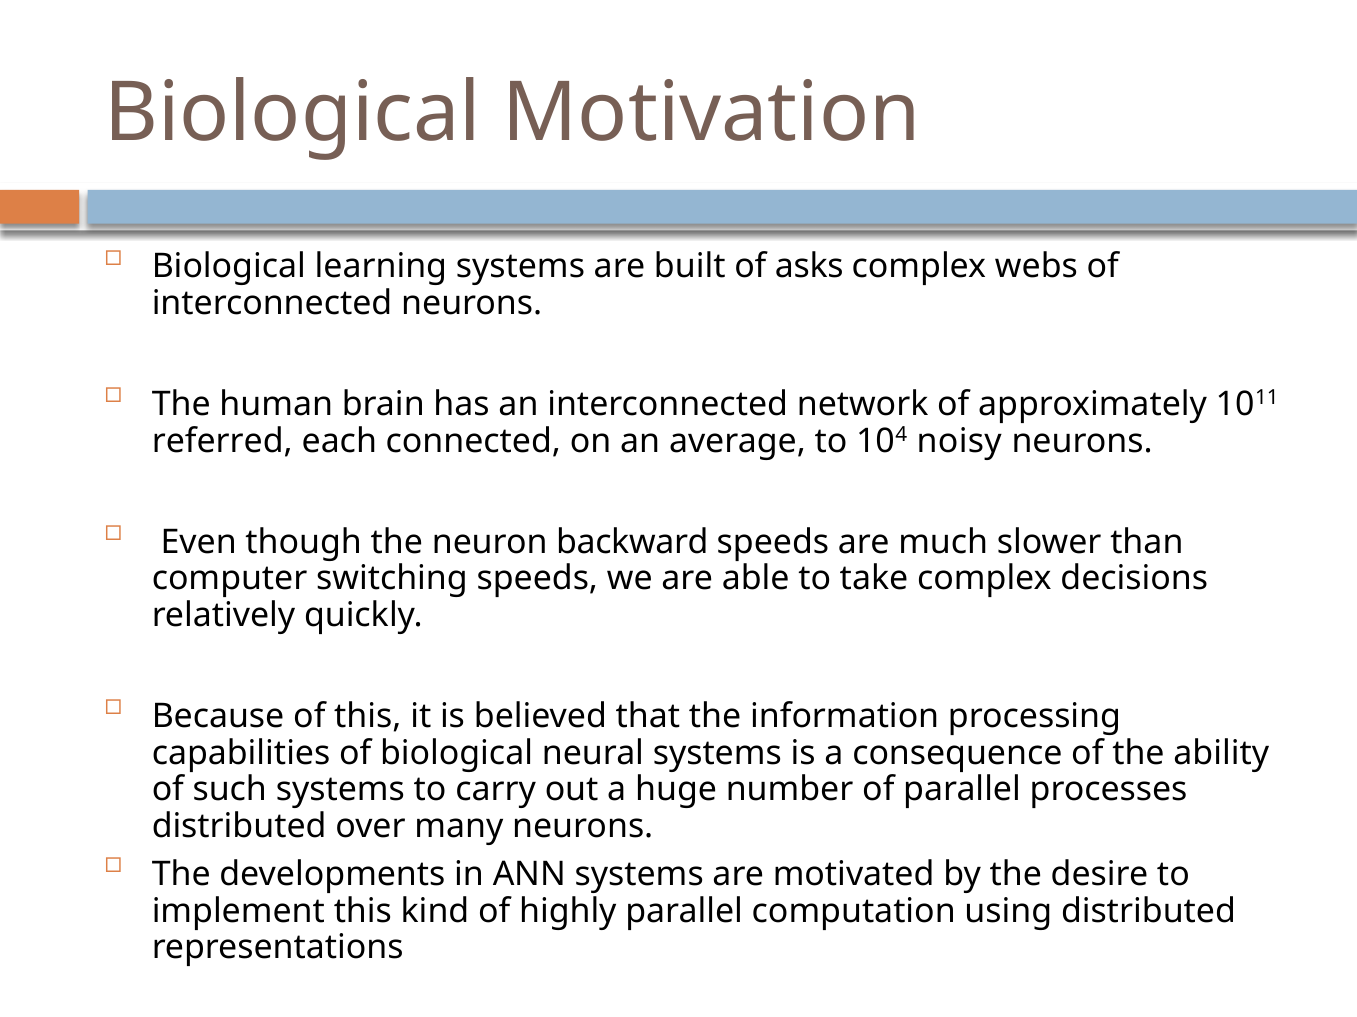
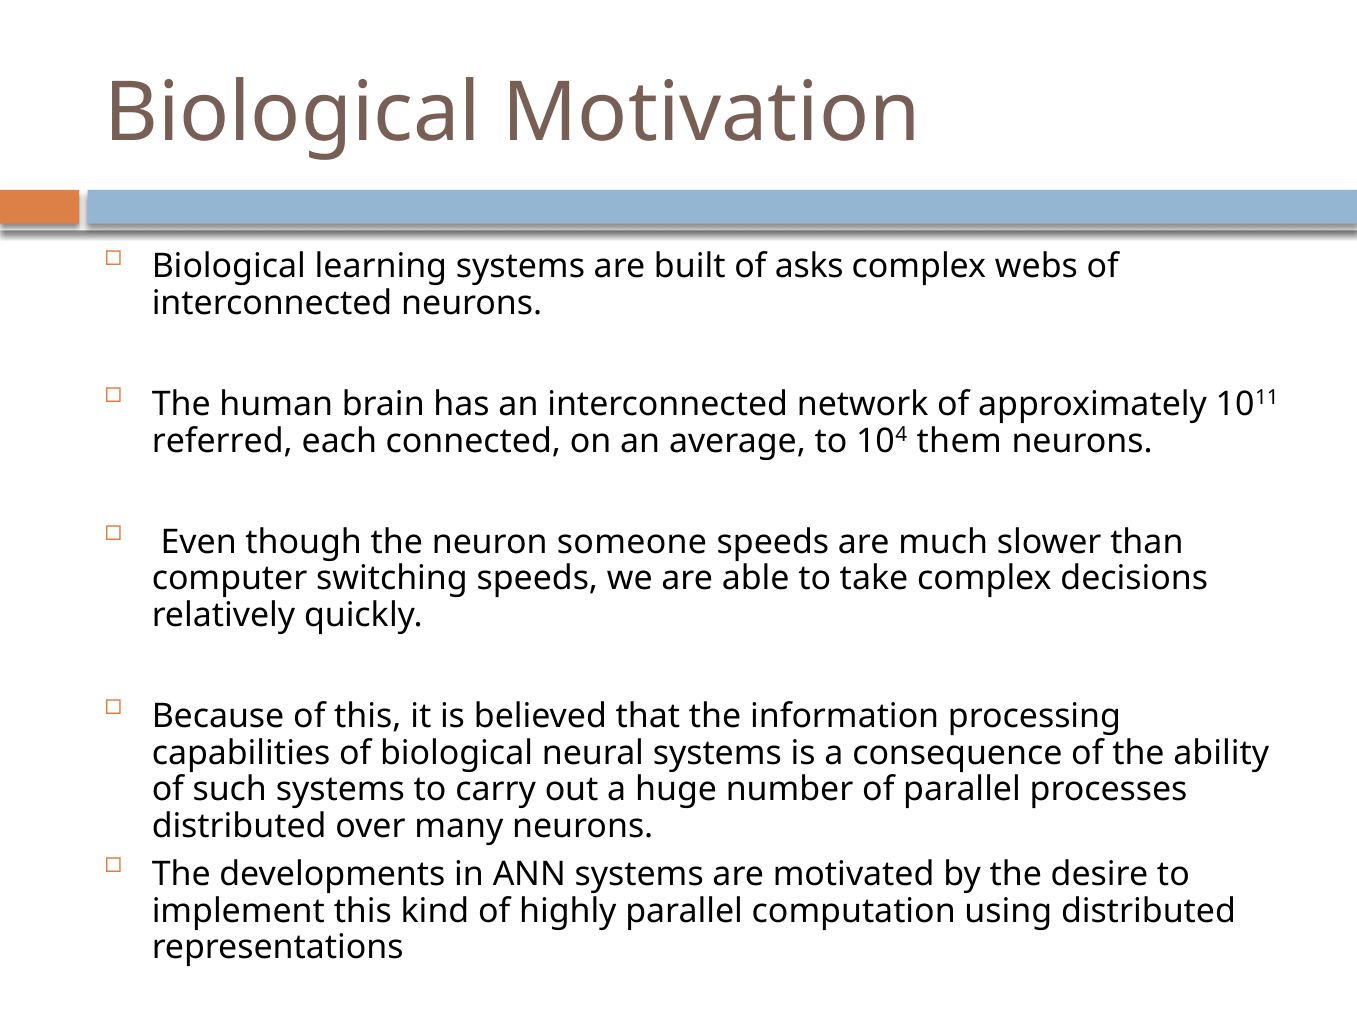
noisy: noisy -> them (959, 441)
backward: backward -> someone (632, 542)
